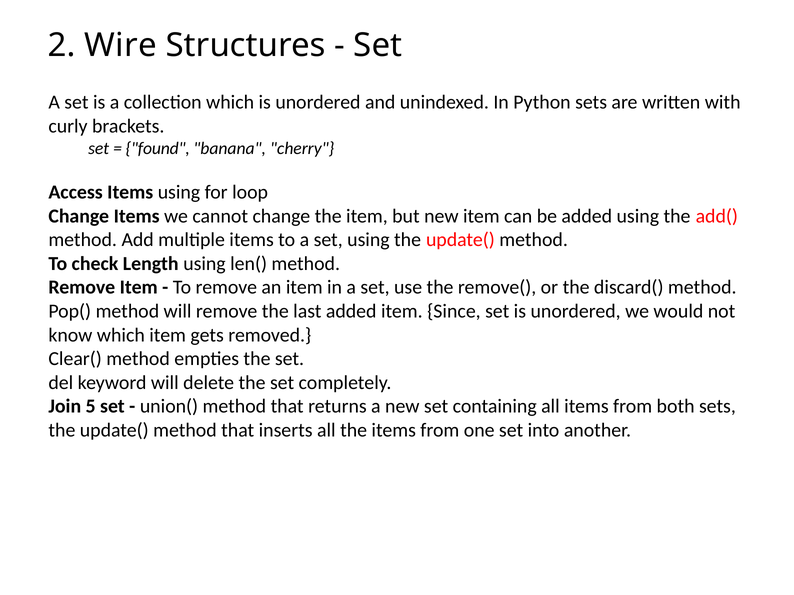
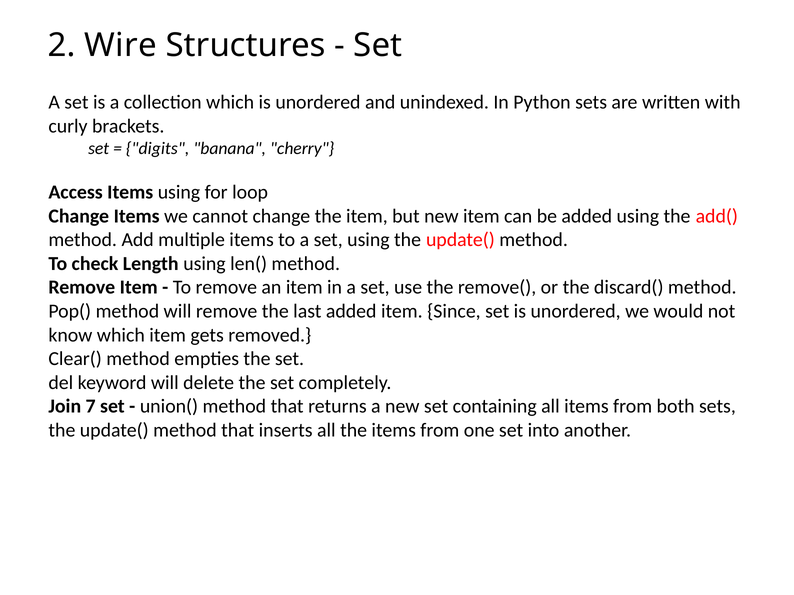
found: found -> digits (158, 149)
5: 5 -> 7 (91, 407)
